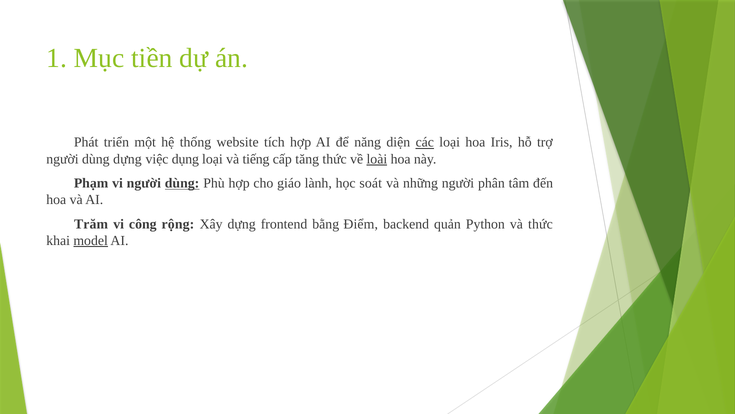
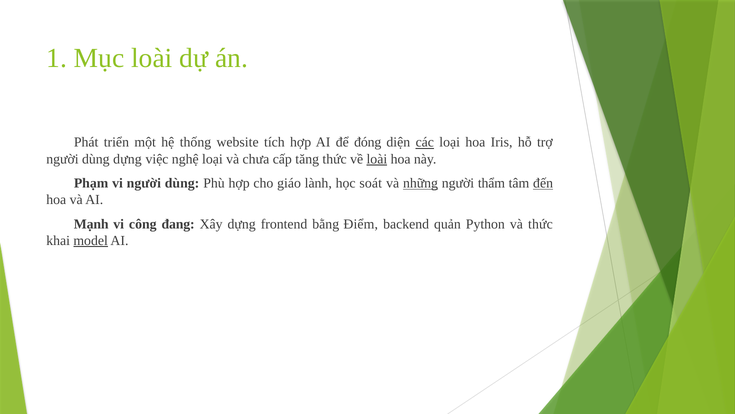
Mục tiền: tiền -> loài (152, 58)
năng: năng -> đóng (368, 142)
dụng: dụng -> nghệ (185, 159)
tiếng: tiếng -> chưa (256, 159)
dùng underline: present -> none (182, 183)
những underline: none -> present (420, 183)
phân: phân -> thẩm (491, 183)
đến underline: none -> present (543, 183)
Trăm: Trăm -> Mạnh (91, 224)
rộng: rộng -> đang (178, 224)
